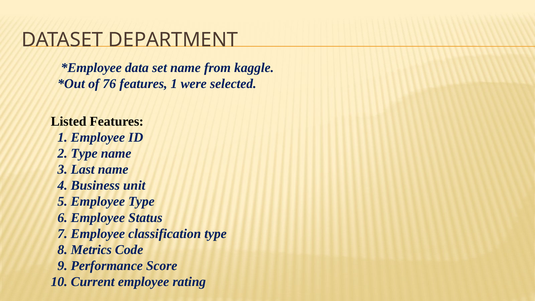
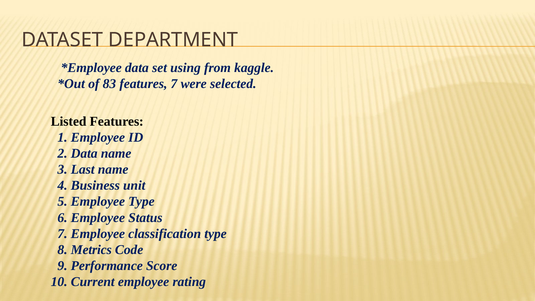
set name: name -> using (185, 68)
76: 76 -> 83 (109, 84)
1: 1 -> 7 (174, 84)
2 Type: Type -> Data (84, 153)
